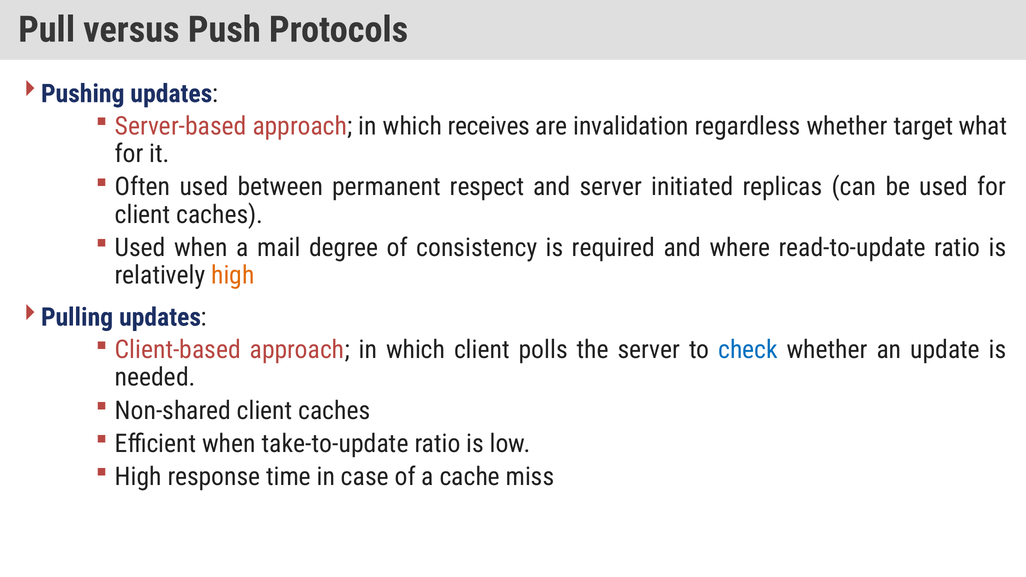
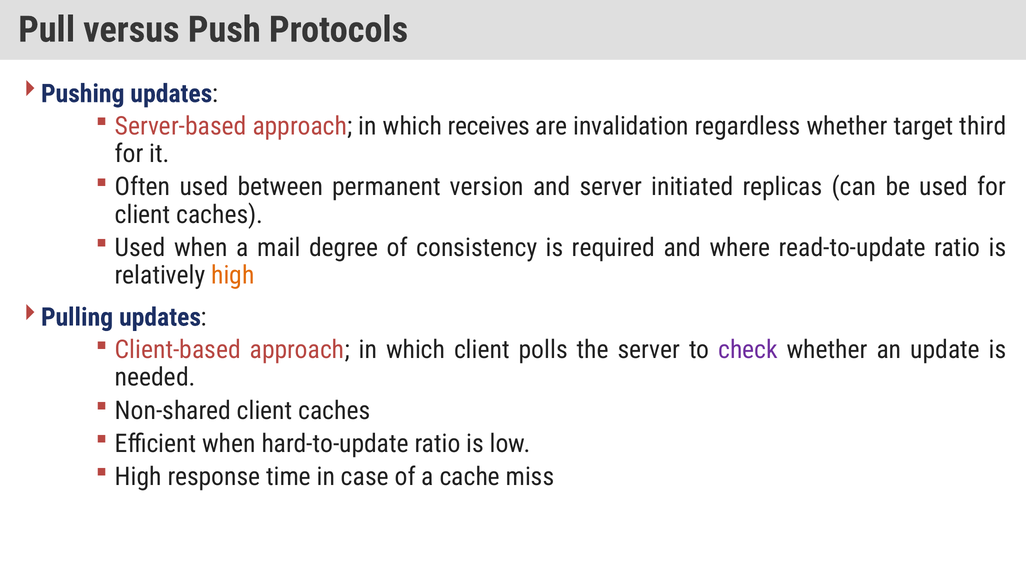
what: what -> third (983, 126)
respect: respect -> version (487, 187)
check colour: blue -> purple (748, 350)
take-to-update: take-to-update -> hard-to-update (335, 444)
